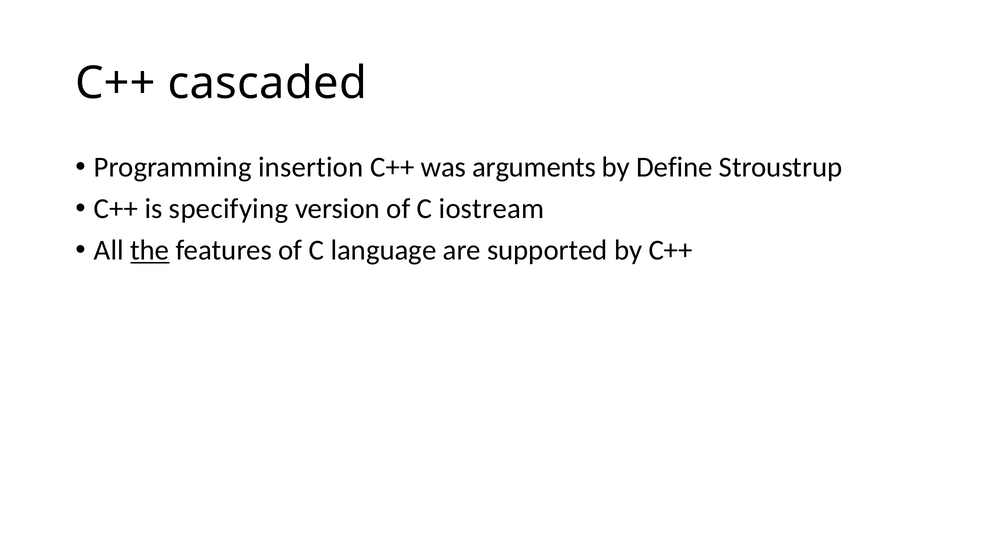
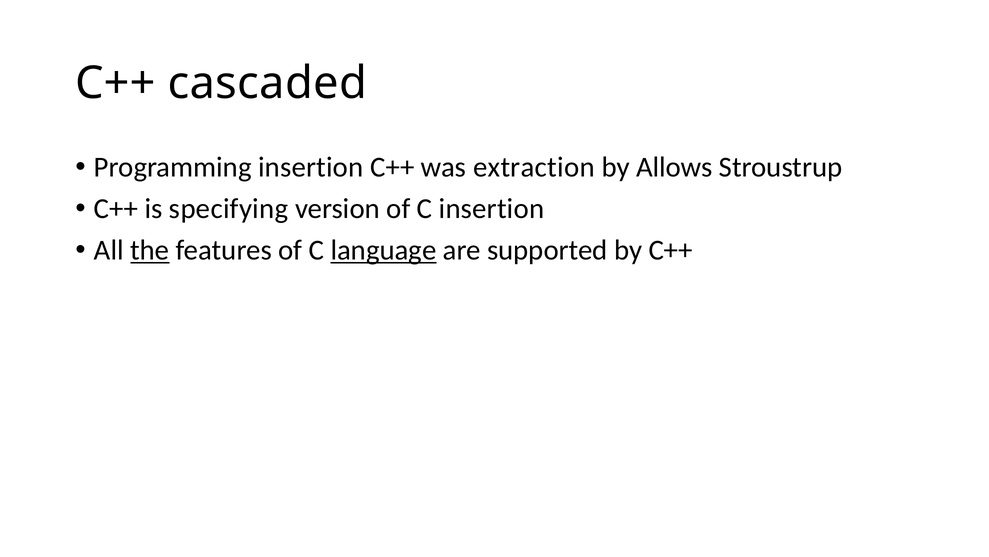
arguments: arguments -> extraction (534, 167)
Define: Define -> Allows (674, 167)
C iostream: iostream -> insertion (491, 209)
language underline: none -> present (383, 250)
